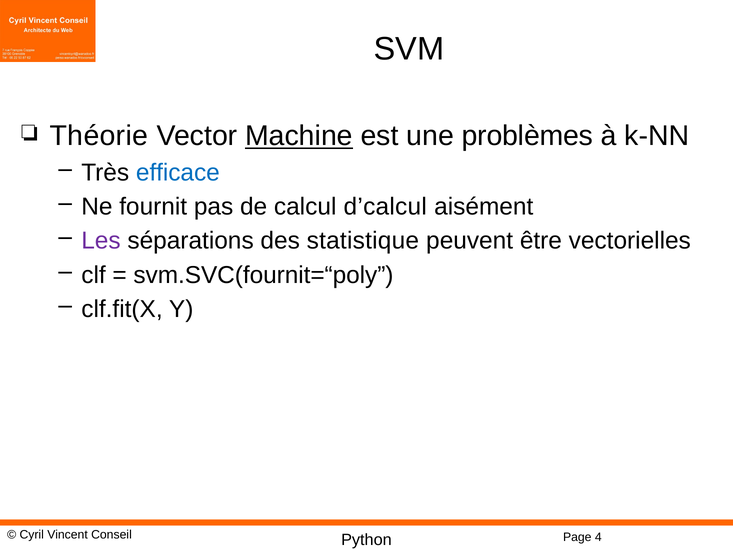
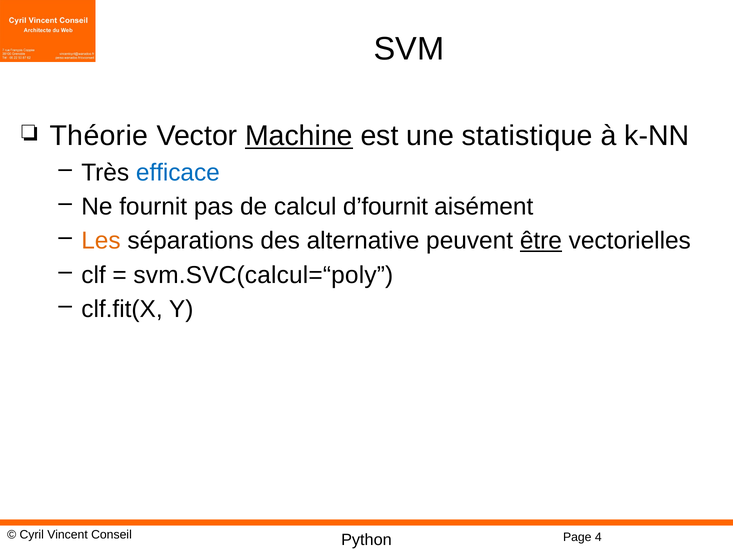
problèmes: problèmes -> statistique (527, 136)
d’calcul: d’calcul -> d’fournit (385, 207)
Les colour: purple -> orange (101, 241)
statistique: statistique -> alternative (363, 241)
être underline: none -> present (541, 241)
svm.SVC(fournit=“poly: svm.SVC(fournit=“poly -> svm.SVC(calcul=“poly (263, 275)
